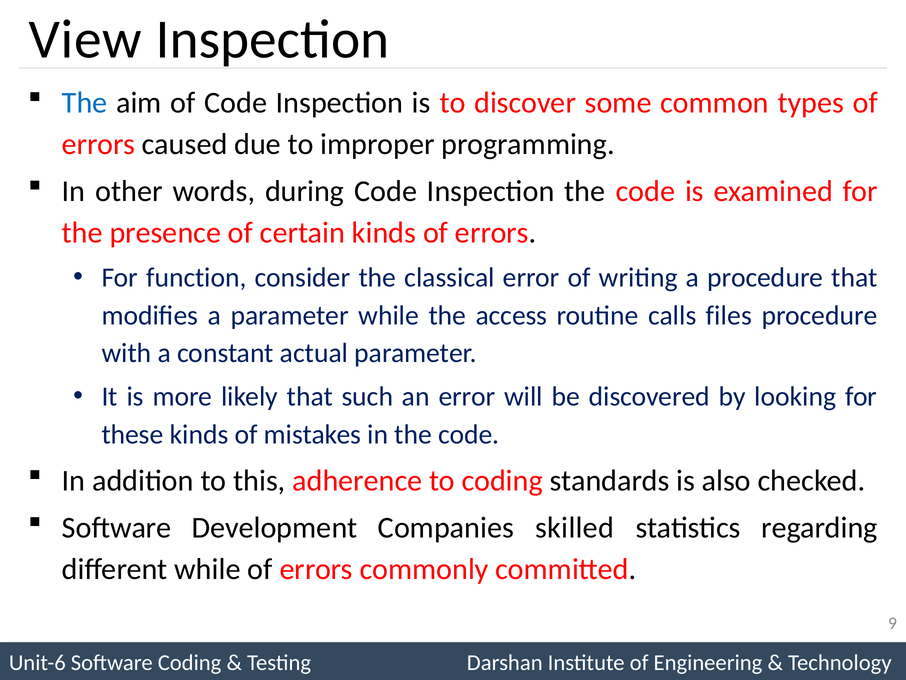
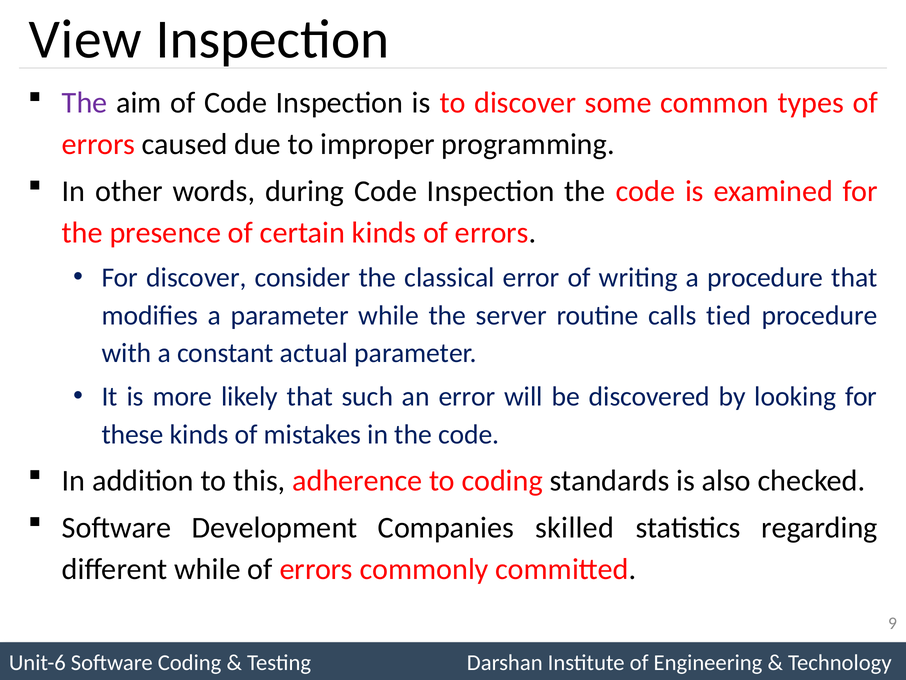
The colour: blue -> purple (85, 103)
For function: function -> discover (196, 277)
access: access -> server (511, 315)
files: files -> tied (729, 315)
